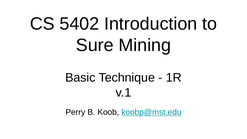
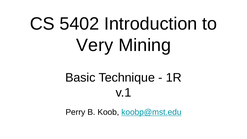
Sure: Sure -> Very (95, 45)
